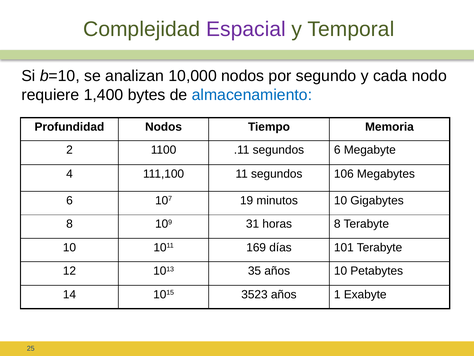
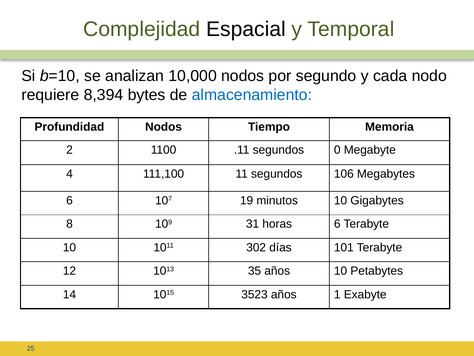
Espacial colour: purple -> black (246, 29)
1,400: 1,400 -> 8,394 (104, 95)
segundos 6: 6 -> 0 (337, 150)
horas 8: 8 -> 6 (337, 224)
169: 169 -> 302 (256, 247)
